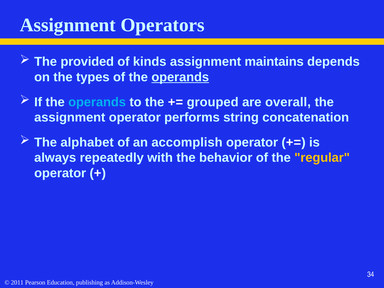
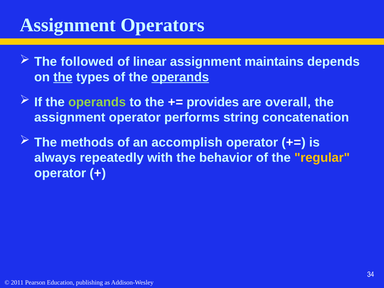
provided: provided -> followed (87, 62)
kinds: kinds -> linear (150, 62)
the underline: none -> present (63, 77)
operands colour: light blue -> light green (97, 102)
grouped: grouped -> provides (213, 102)
alphabet: alphabet -> methods (87, 142)
